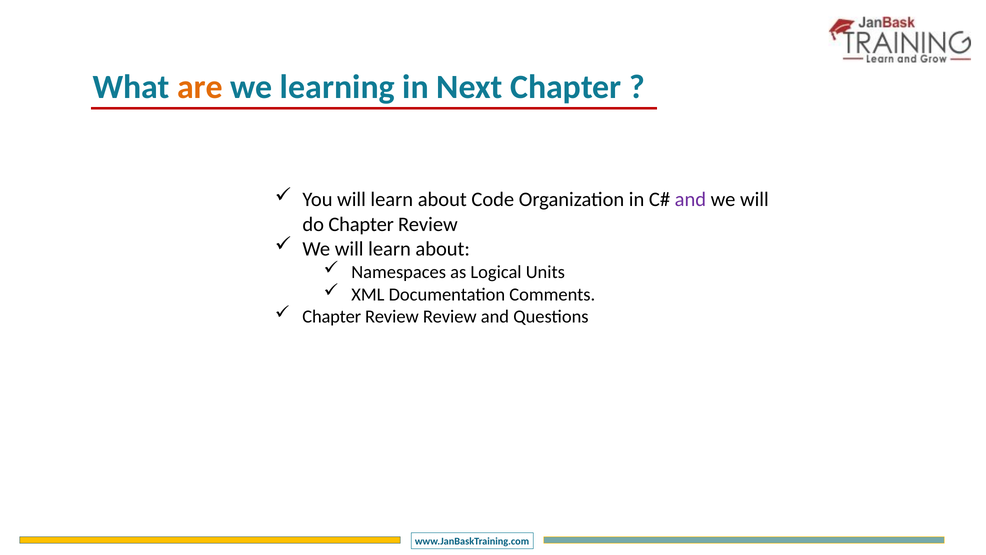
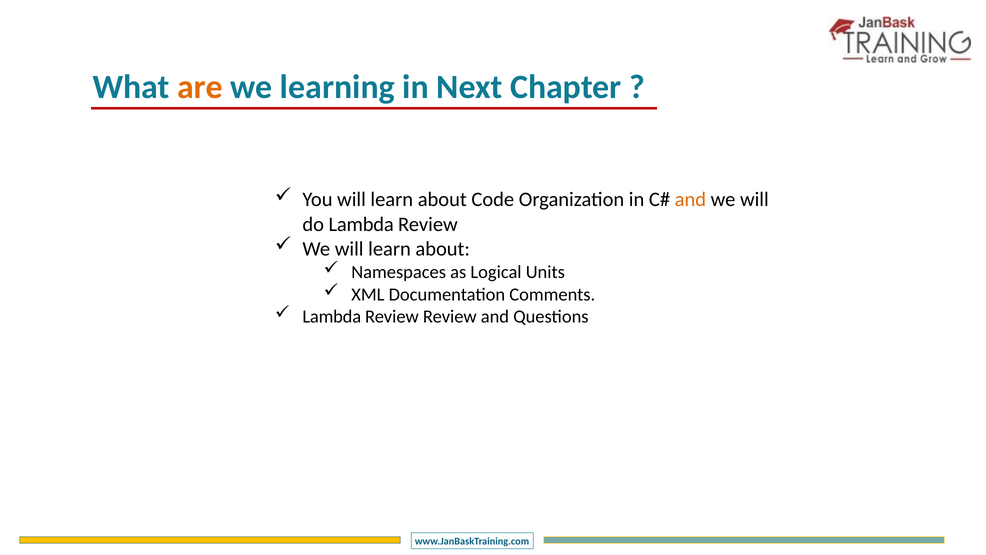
and colour: purple -> orange (690, 200)
do Chapter: Chapter -> Lambda (361, 224)
Chapter: Chapter -> Lambda (332, 316)
